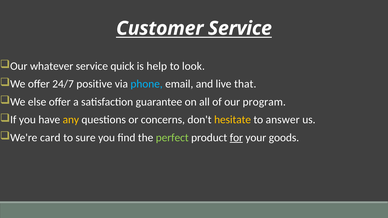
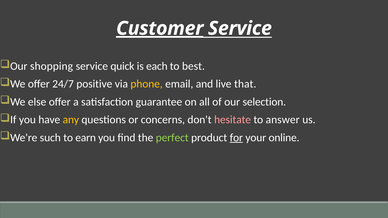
Customer underline: none -> present (160, 28)
whatever: whatever -> shopping (52, 66)
help: help -> each (157, 66)
look: look -> best (193, 66)
phone colour: light blue -> yellow (147, 84)
program: program -> selection (264, 102)
hesitate colour: yellow -> pink (233, 120)
card: card -> such (50, 138)
sure: sure -> earn (86, 138)
goods: goods -> online (284, 138)
